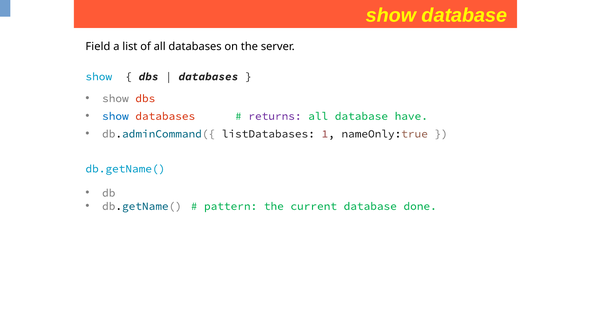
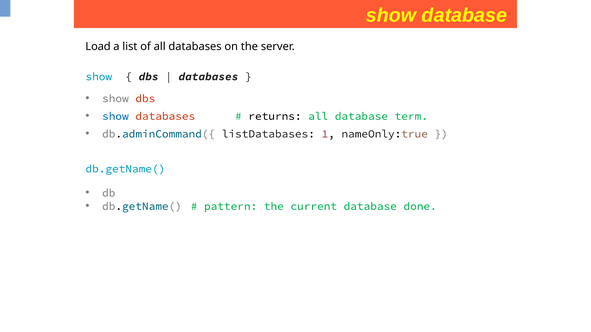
Field: Field -> Load (98, 47)
returns colour: purple -> black (275, 116)
have: have -> term (411, 116)
